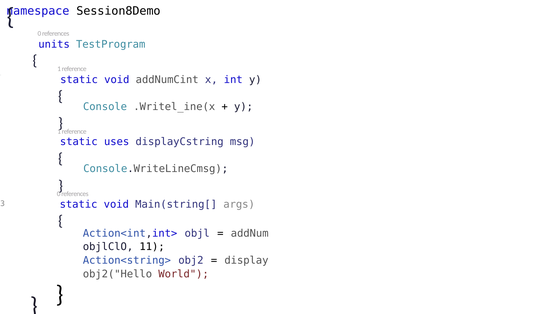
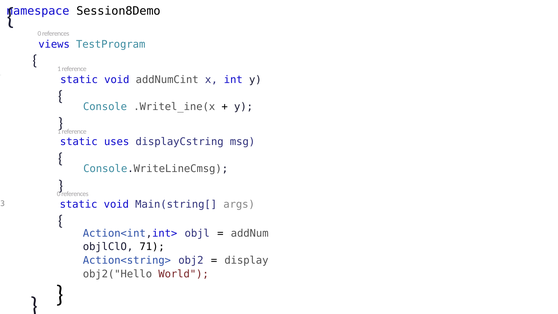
units: units -> views (54, 45)
11: 11 -> 71 (152, 247)
